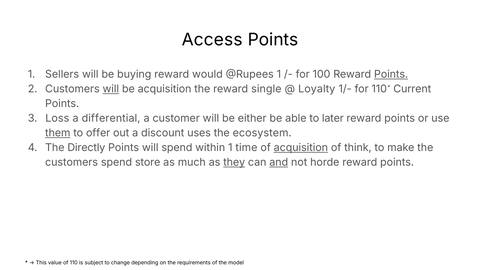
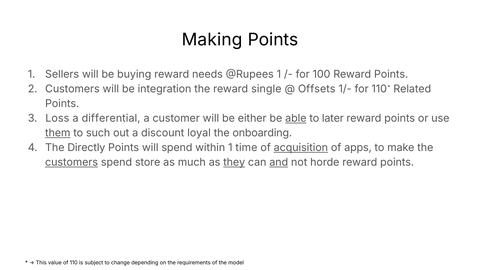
Access: Access -> Making (212, 40)
would: would -> needs (207, 74)
Points underline: present -> none (391, 74)
will underline: present -> none (111, 89)
be acquisition: acquisition -> integration (165, 89)
Loyalty: Loyalty -> Offsets (317, 89)
Current: Current -> Related (412, 89)
able underline: none -> present (296, 118)
offer: offer -> such (98, 133)
uses: uses -> loyal (199, 133)
ecosystem: ecosystem -> onboarding (262, 133)
think: think -> apps (358, 148)
customers underline: none -> present (72, 162)
